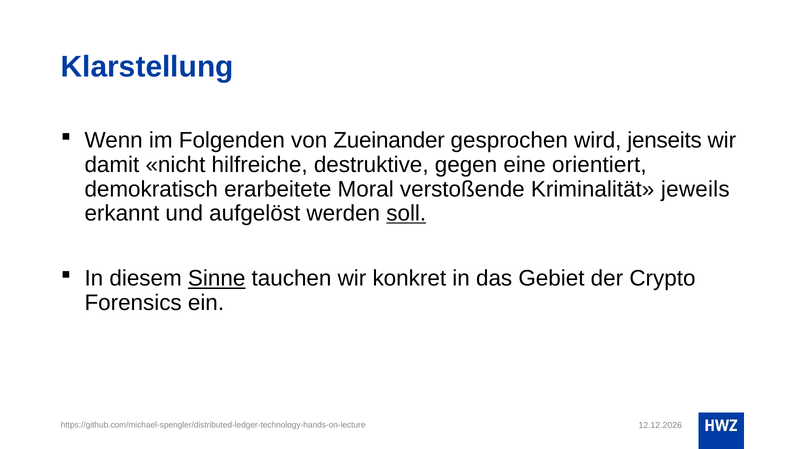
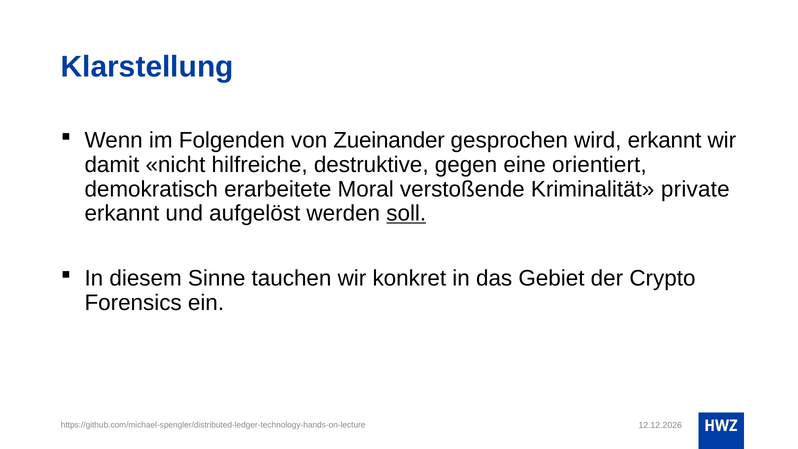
wird jenseits: jenseits -> erkannt (665, 141)
jeweils: jeweils -> private (695, 189)
Sinne underline: present -> none (217, 278)
